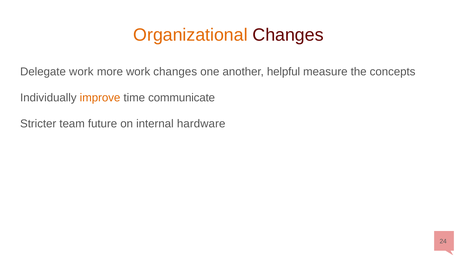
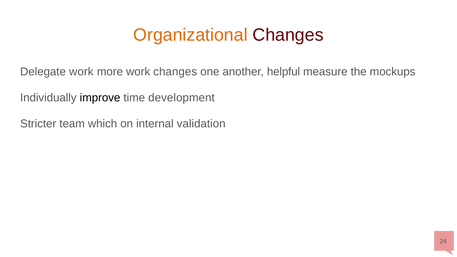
concepts: concepts -> mockups (393, 72)
improve colour: orange -> black (100, 98)
communicate: communicate -> development (181, 98)
future: future -> which (103, 124)
hardware: hardware -> validation (201, 124)
